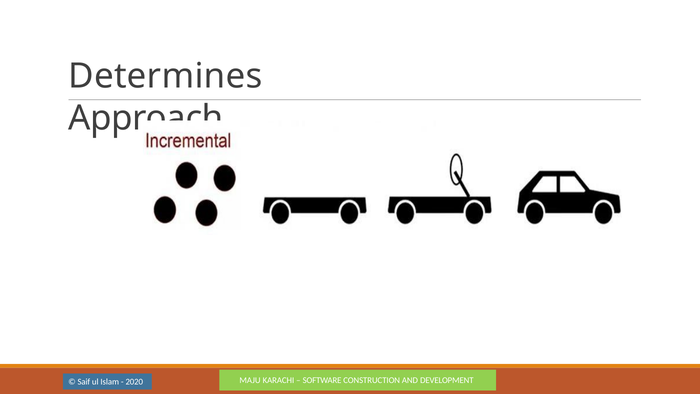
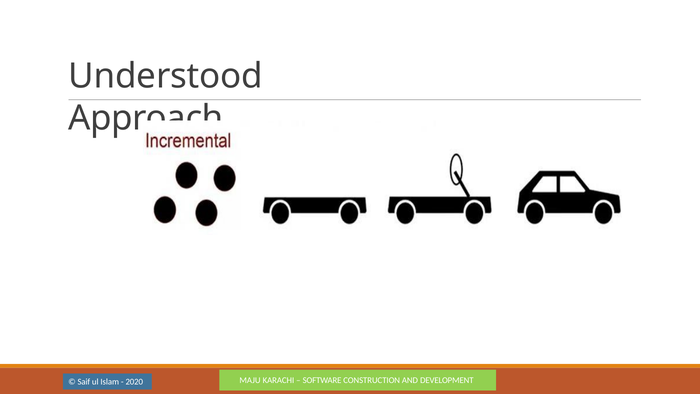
Determines: Determines -> Understood (166, 76)
